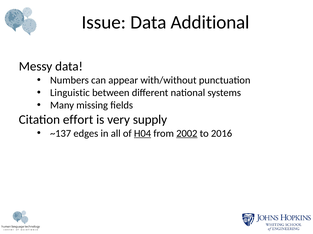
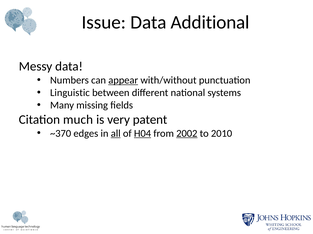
appear underline: none -> present (123, 81)
effort: effort -> much (78, 120)
supply: supply -> patent (150, 120)
~137: ~137 -> ~370 (61, 134)
all underline: none -> present (116, 134)
2016: 2016 -> 2010 (222, 134)
